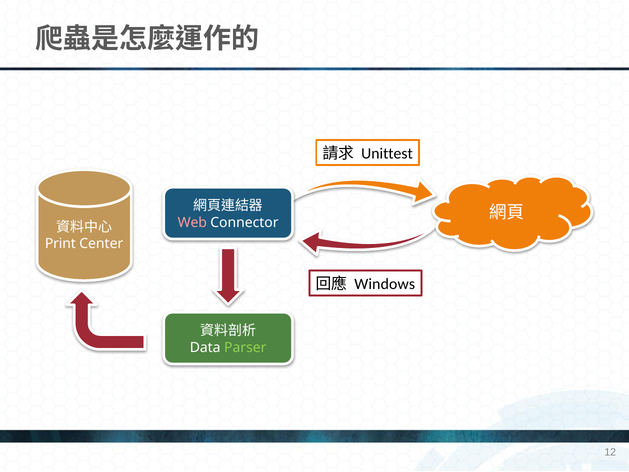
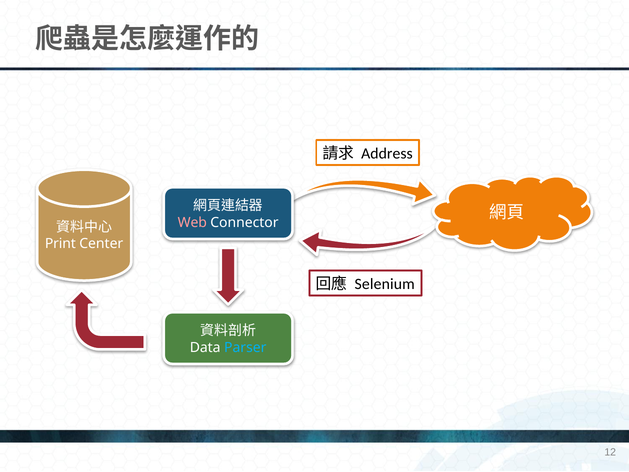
Unittest: Unittest -> Address (387, 153)
Windows: Windows -> Selenium (385, 284)
Parser colour: light green -> light blue (245, 347)
